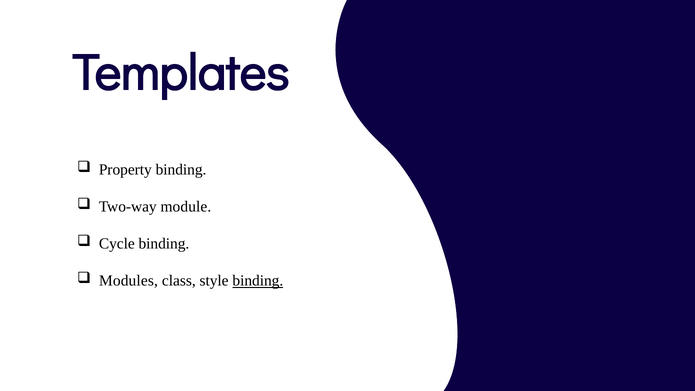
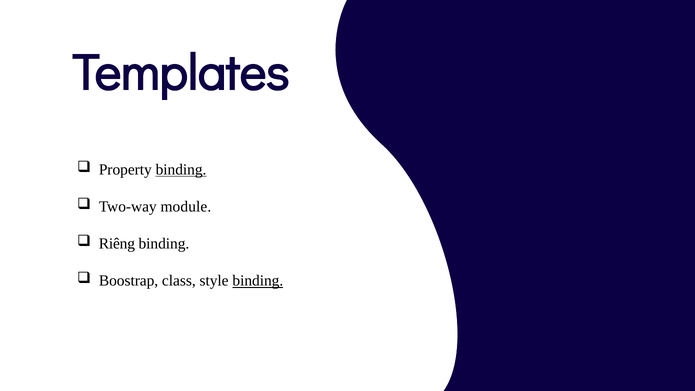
binding underline: none -> present (181, 170)
Cycle: Cycle -> Riêng (117, 244)
Modules: Modules -> Boostrap (129, 281)
